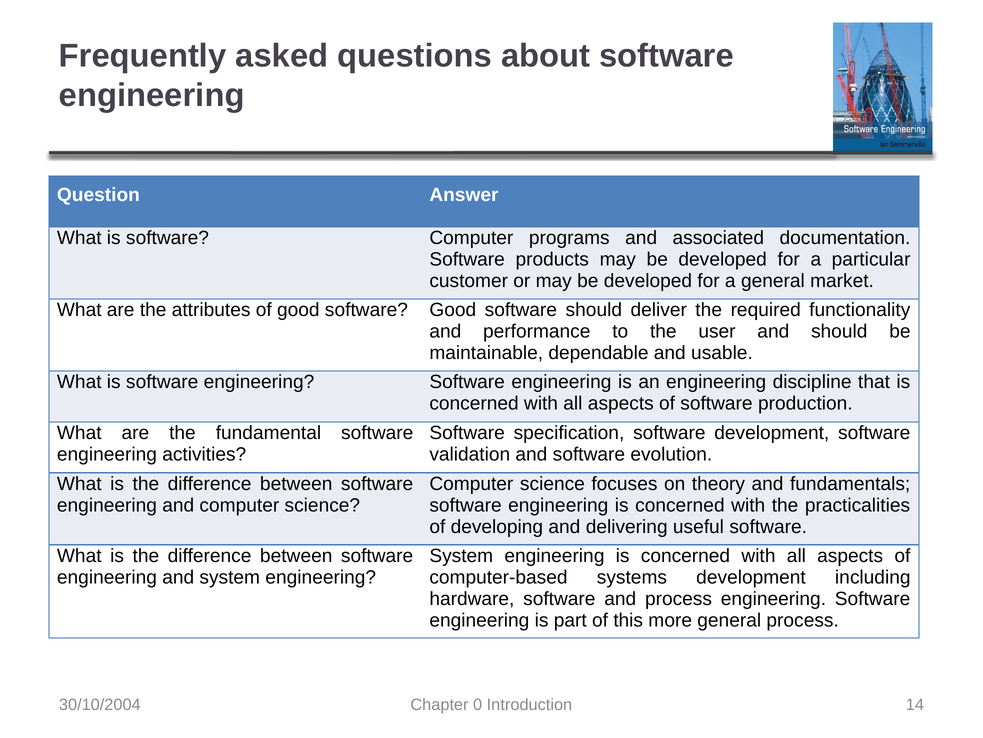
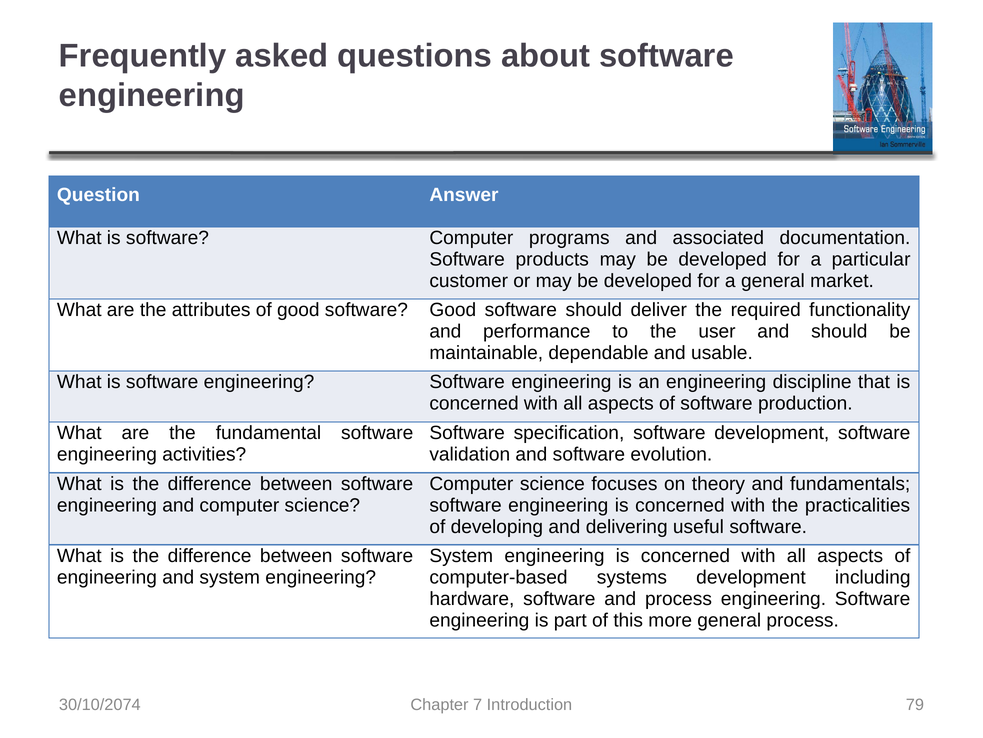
30/10/2004: 30/10/2004 -> 30/10/2074 (100, 704)
0: 0 -> 7 (478, 704)
14: 14 -> 79 (915, 704)
